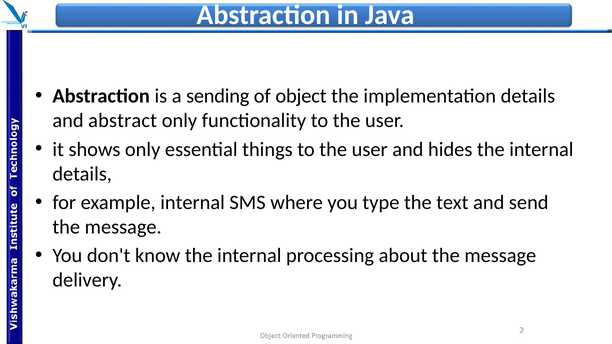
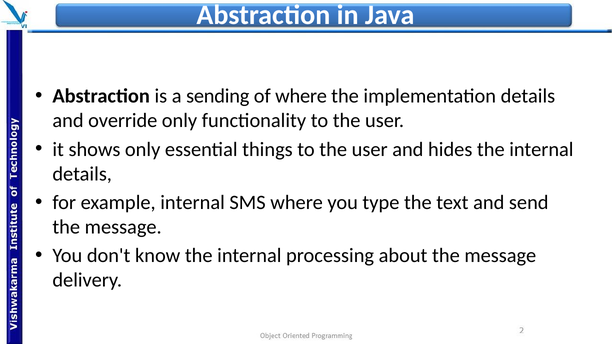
of object: object -> where (301, 96)
abstract: abstract -> override (123, 121)
